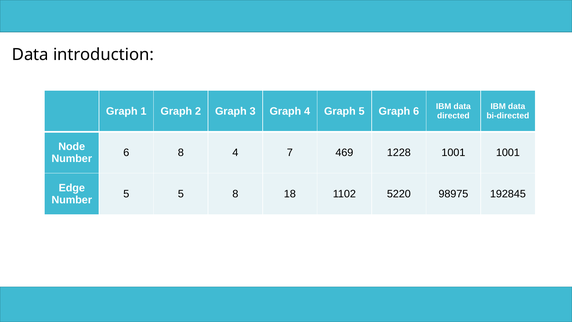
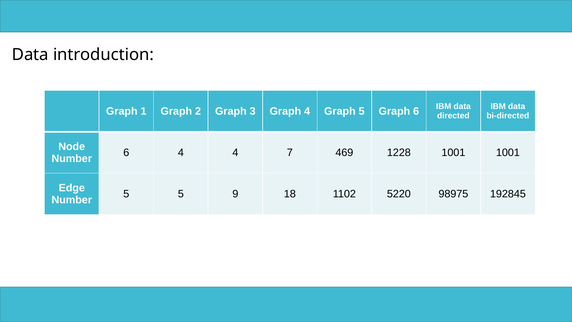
6 8: 8 -> 4 (181, 153)
5 8: 8 -> 9 (235, 194)
